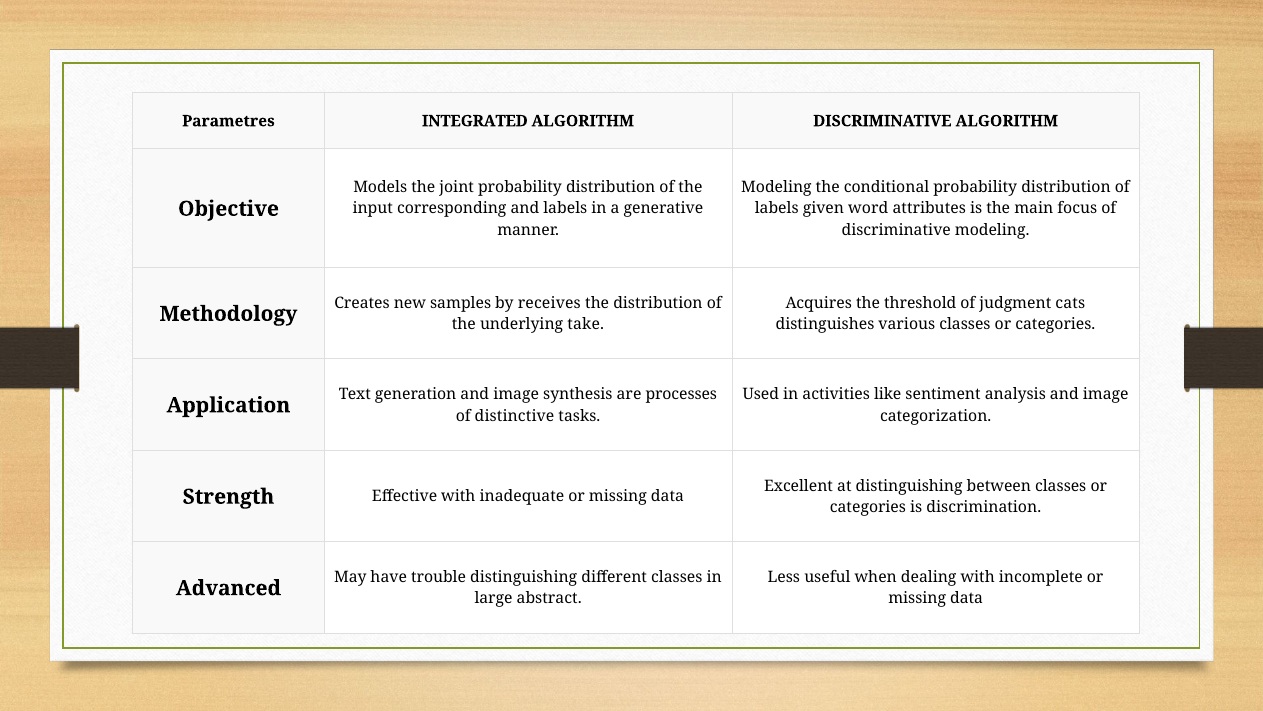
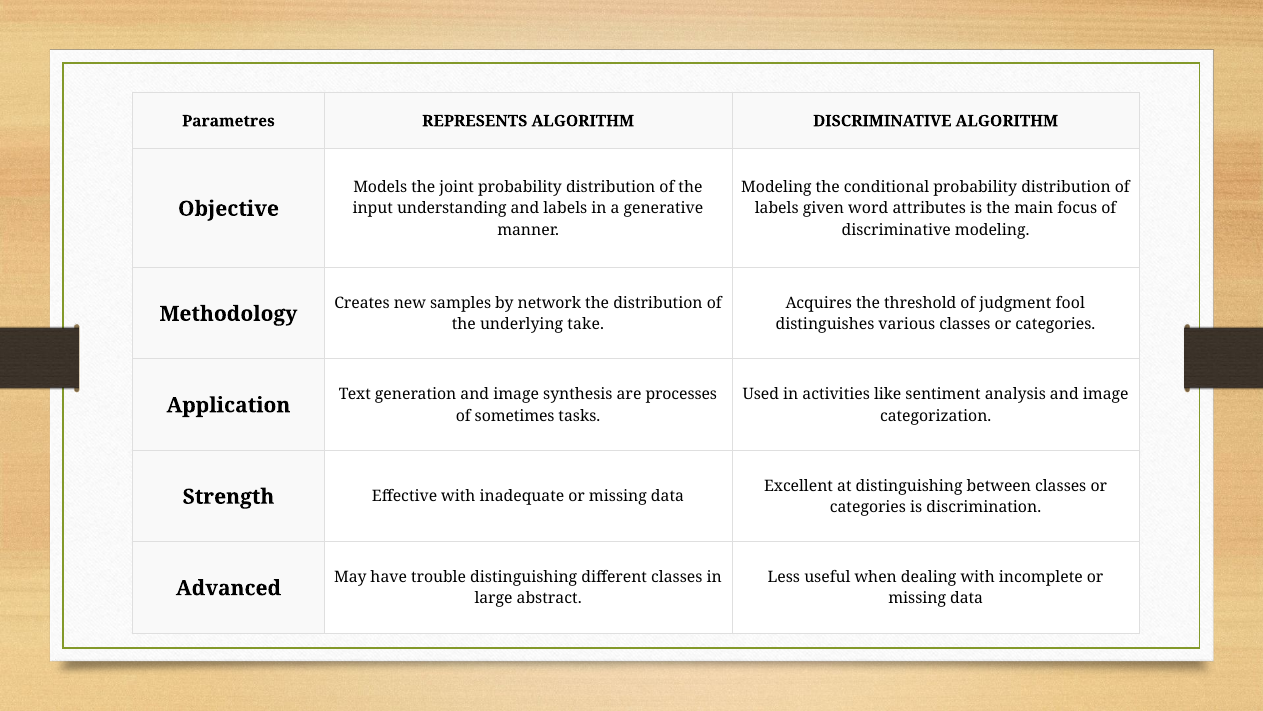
INTEGRATED: INTEGRATED -> REPRESENTS (475, 121)
corresponding: corresponding -> understanding (452, 208)
receives: receives -> network (549, 303)
cats: cats -> fool (1070, 303)
distinctive: distinctive -> sometimes (515, 415)
